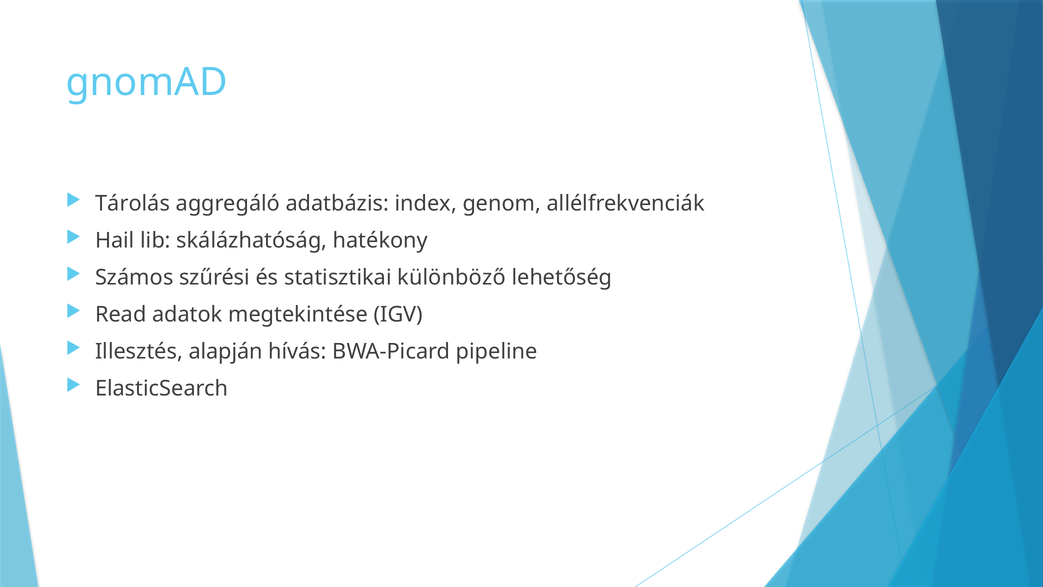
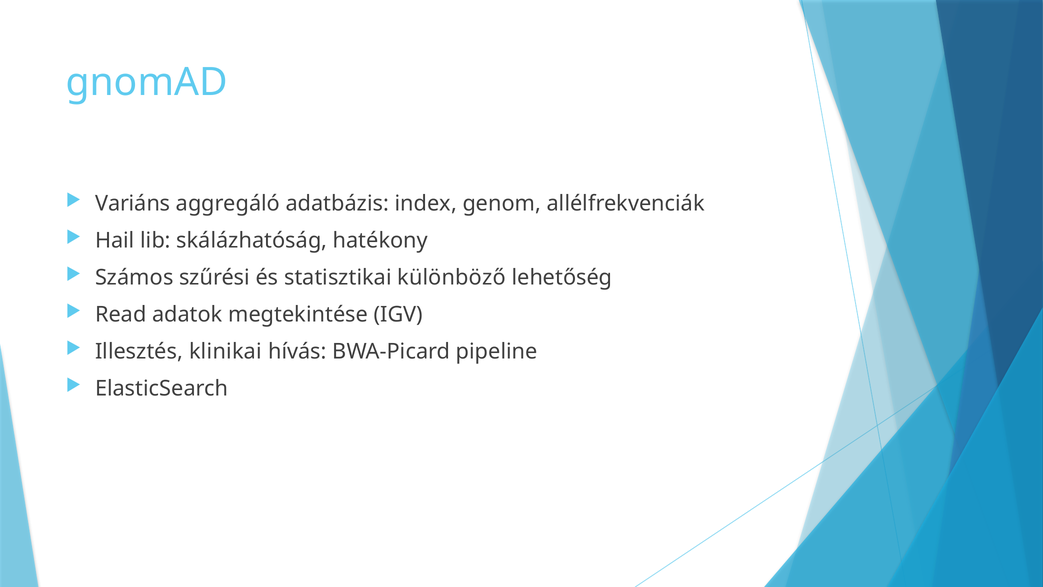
Tárolás: Tárolás -> Variáns (133, 203)
alapján: alapján -> klinikai (225, 351)
